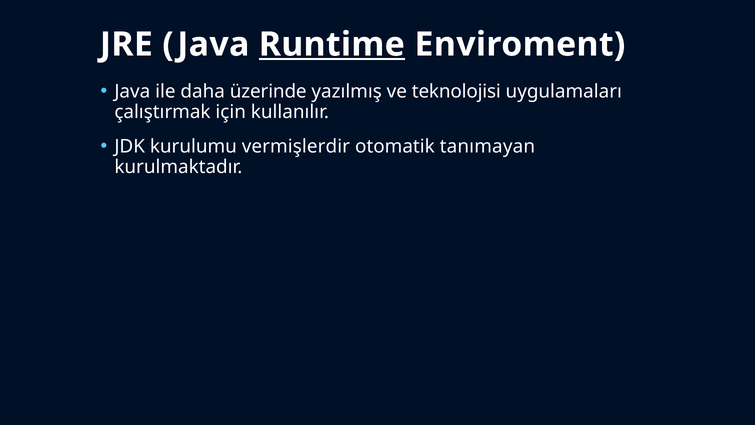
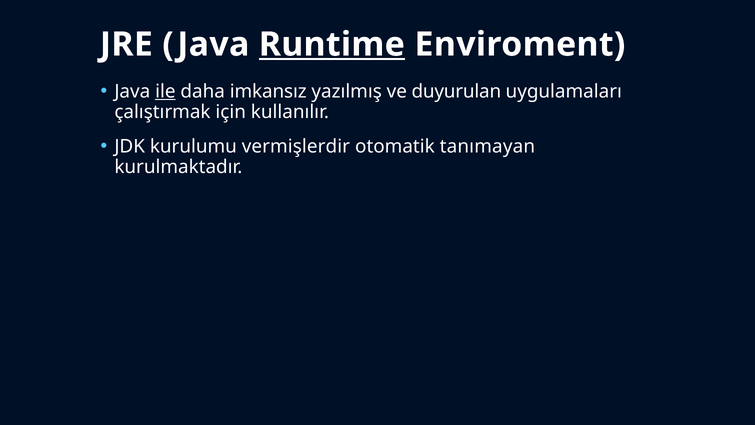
ile underline: none -> present (165, 91)
üzerinde: üzerinde -> imkansız (268, 91)
teknolojisi: teknolojisi -> duyurulan (456, 91)
